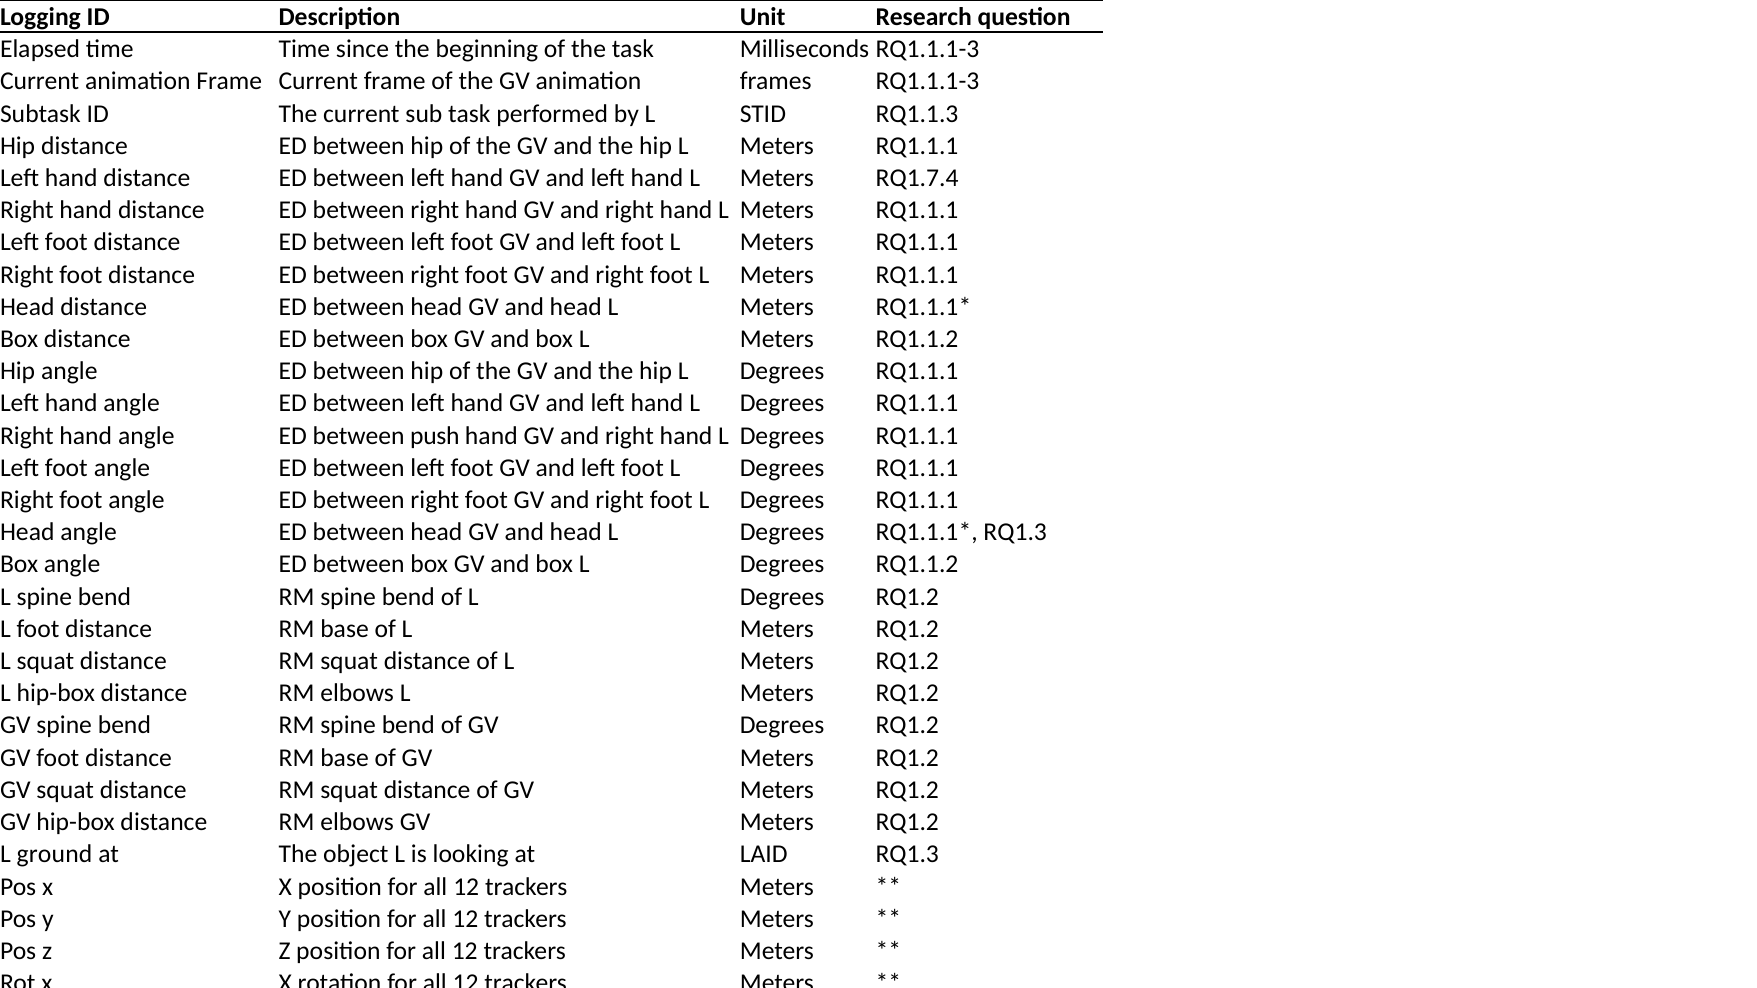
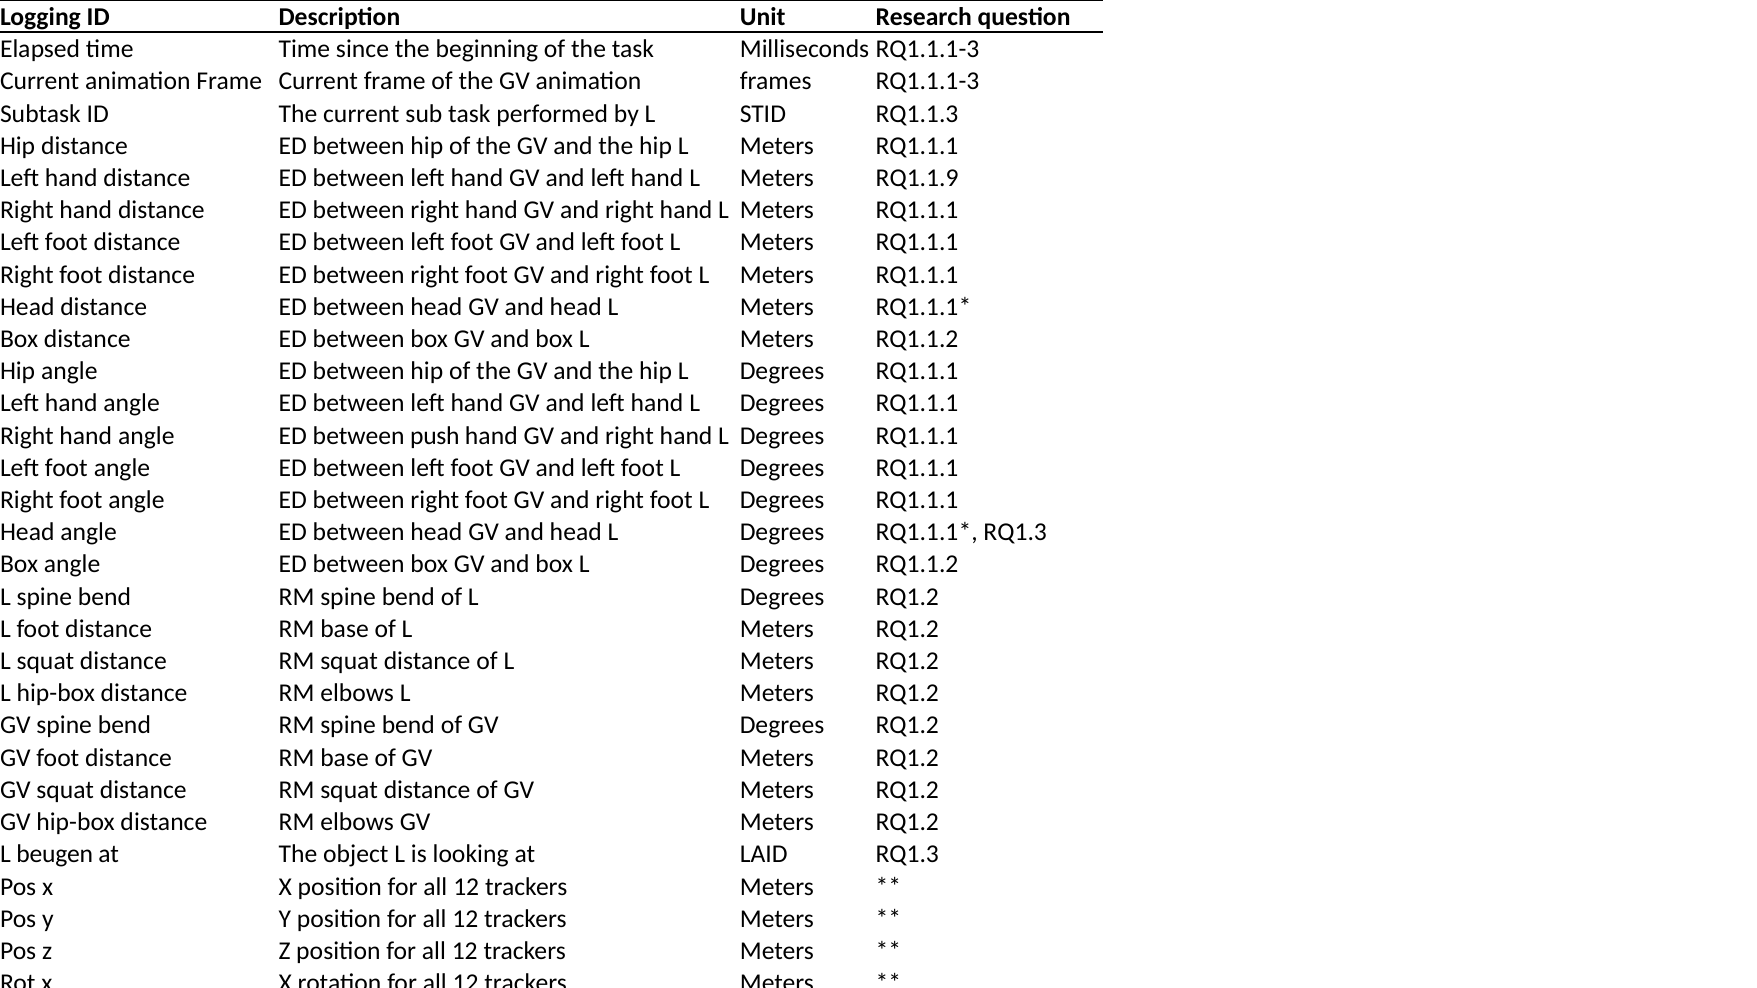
RQ1.7.4: RQ1.7.4 -> RQ1.1.9 (917, 178)
ground: ground -> beugen (55, 855)
